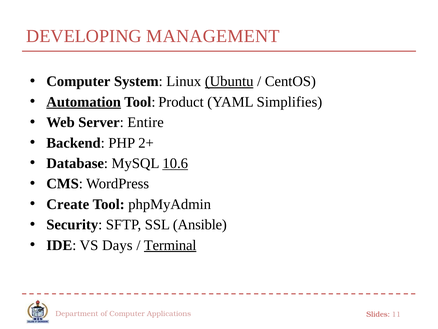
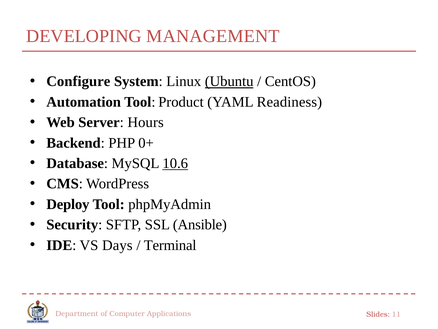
Computer: Computer -> Configure (78, 81)
Automation underline: present -> none (84, 102)
Simplifies: Simplifies -> Readiness (289, 102)
Entire: Entire -> Hours (146, 122)
2+: 2+ -> 0+ (146, 143)
Create: Create -> Deploy (68, 204)
Terminal underline: present -> none (170, 245)
